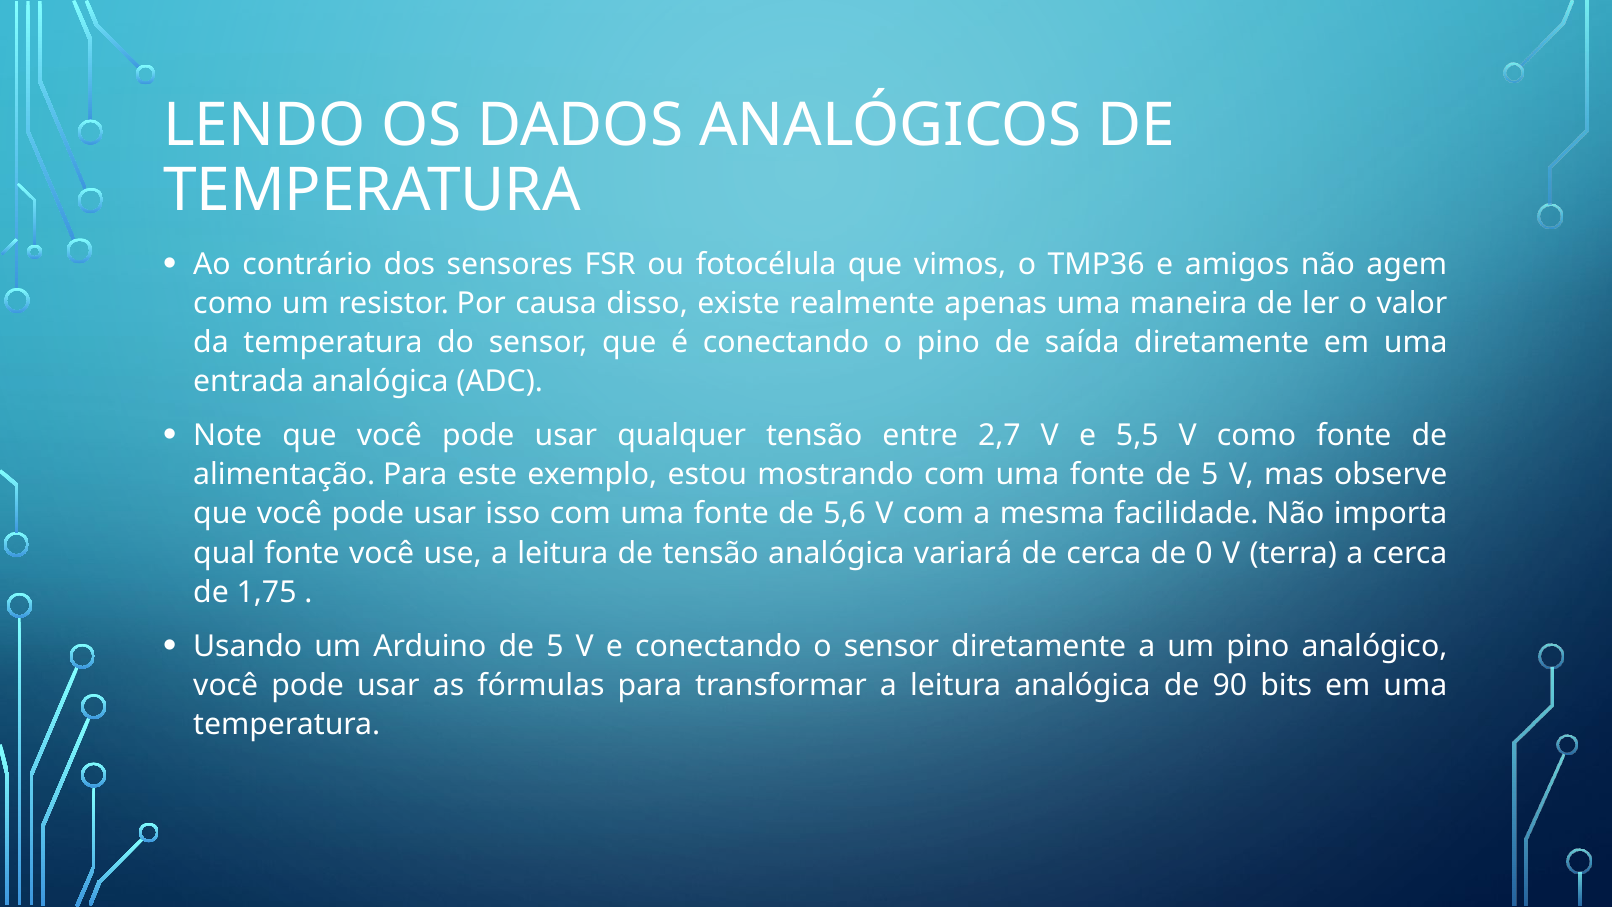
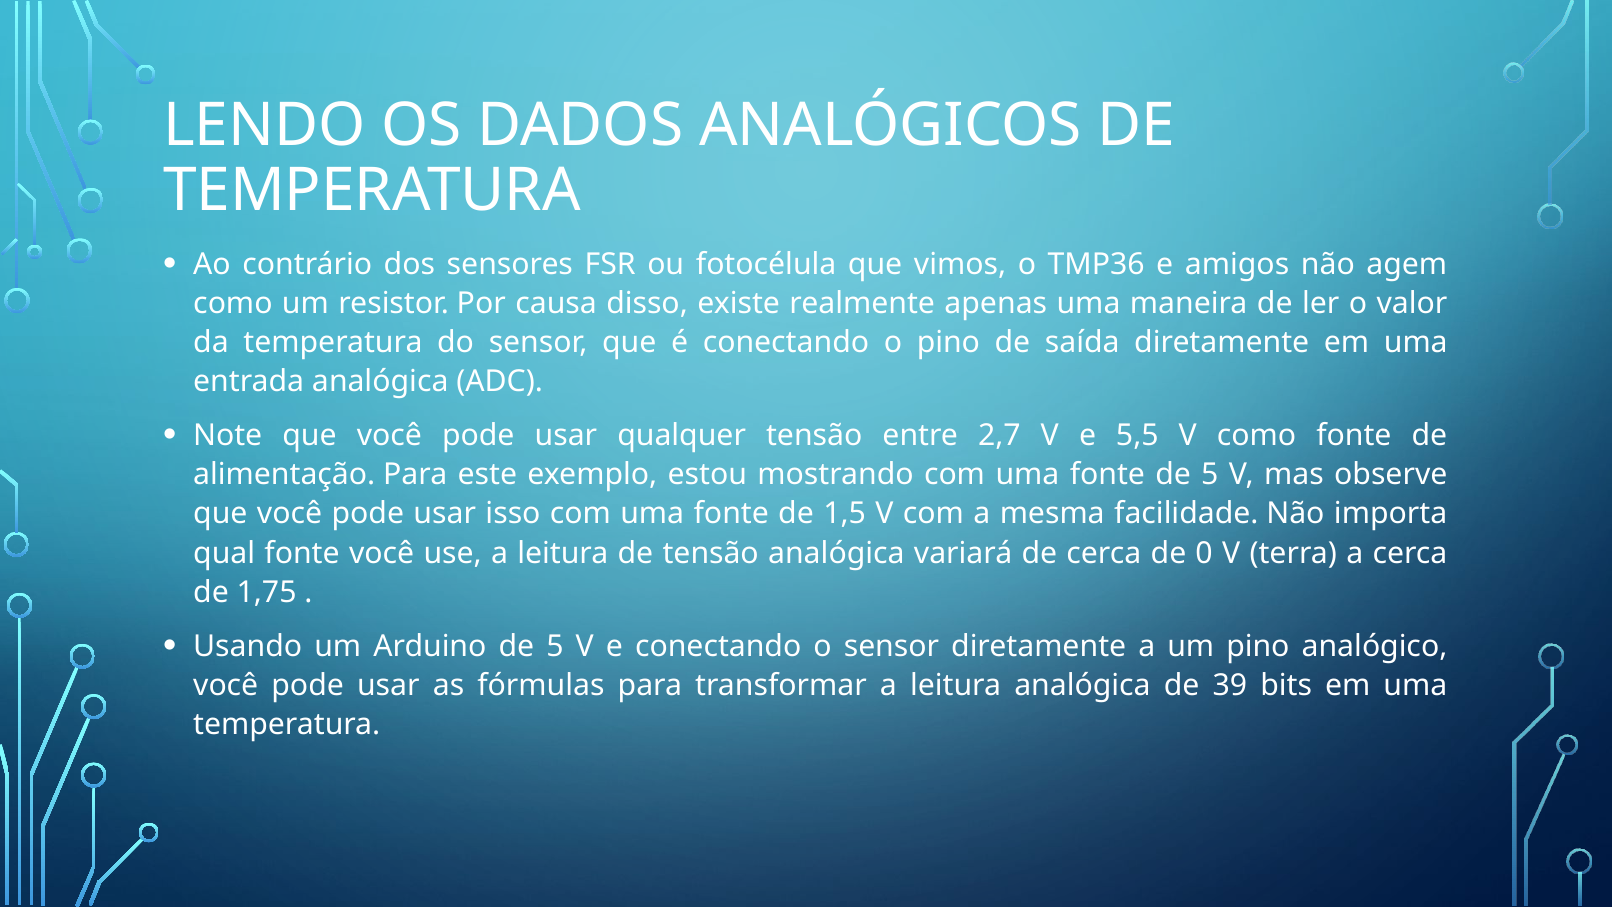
5,6: 5,6 -> 1,5 (845, 514)
90: 90 -> 39 (1230, 685)
